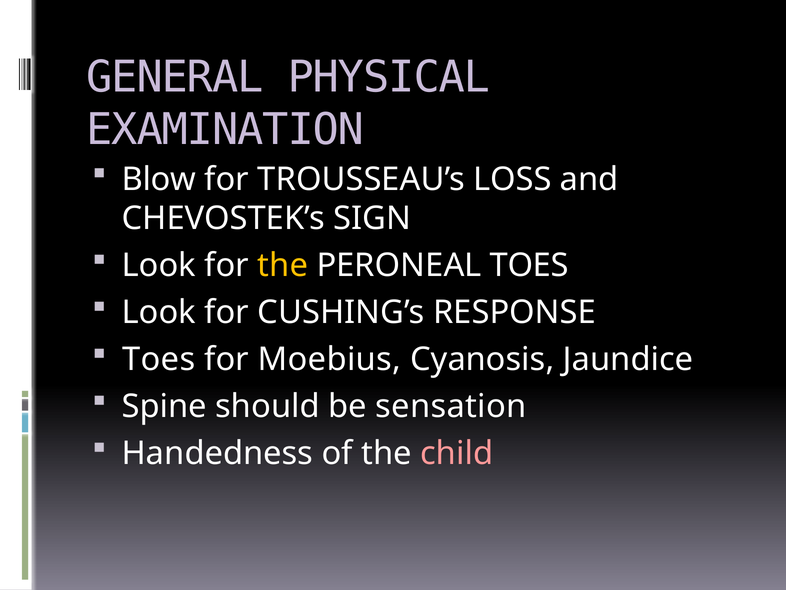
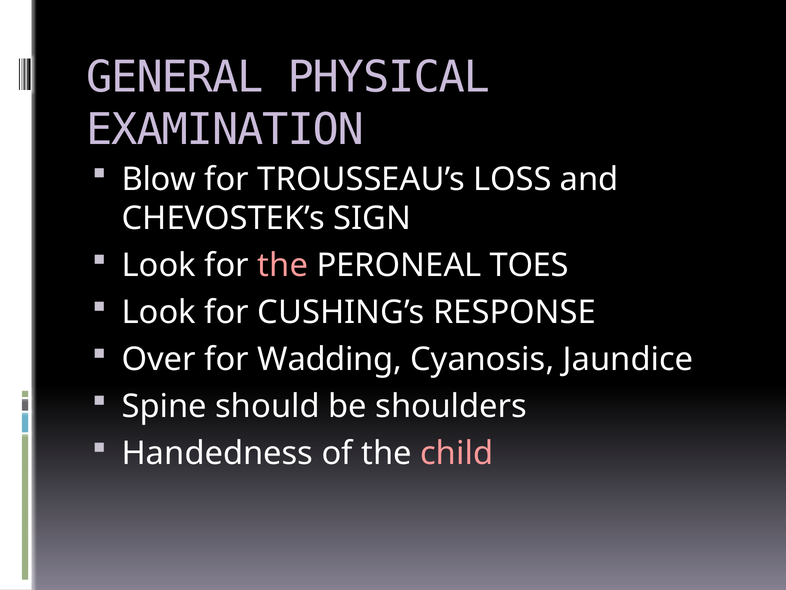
the colour: yellow -> pink (283, 265)
Toes: Toes -> Over (159, 359)
Moebius: Moebius -> Wadding (330, 359)
sensation: sensation -> shoulders (451, 406)
